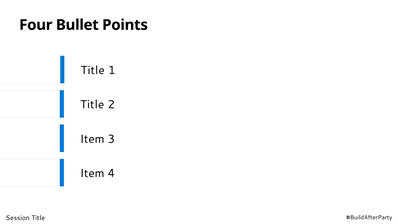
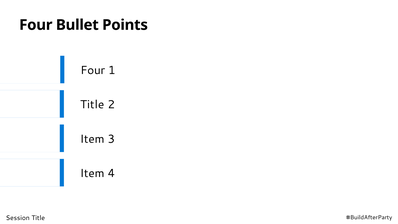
Title: Title -> Four (93, 70)
